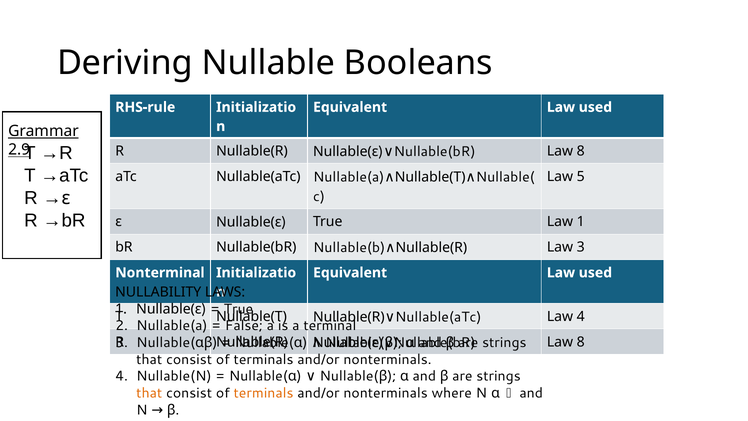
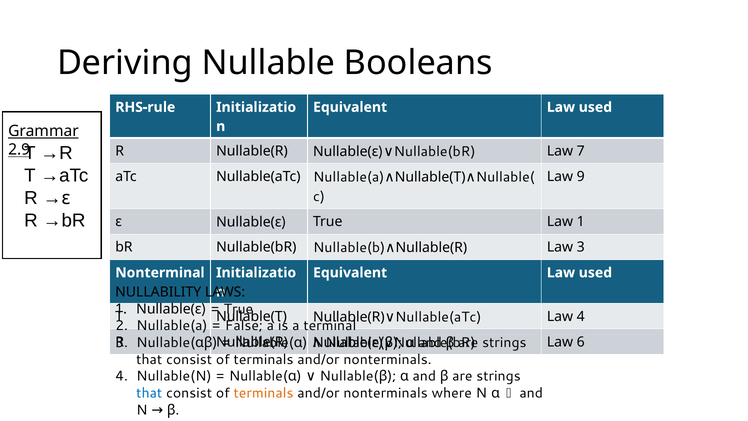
8: 8 -> 7 (581, 151)
5: 5 -> 9 (581, 176)
8: 8 -> 6 (581, 342)
that colour: orange -> blue (149, 393)
